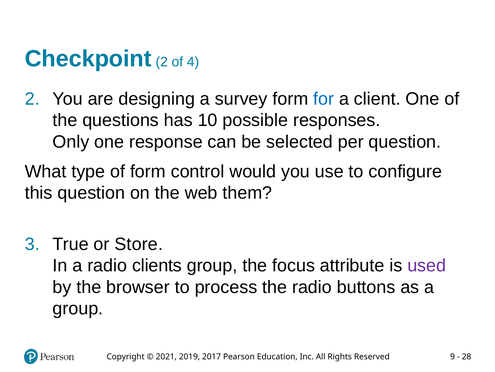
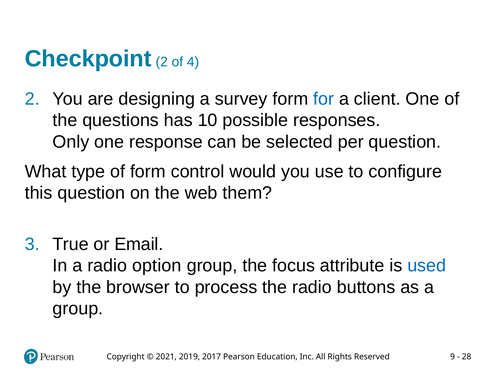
Store: Store -> Email (139, 244)
clients: clients -> option (157, 265)
used colour: purple -> blue (427, 265)
